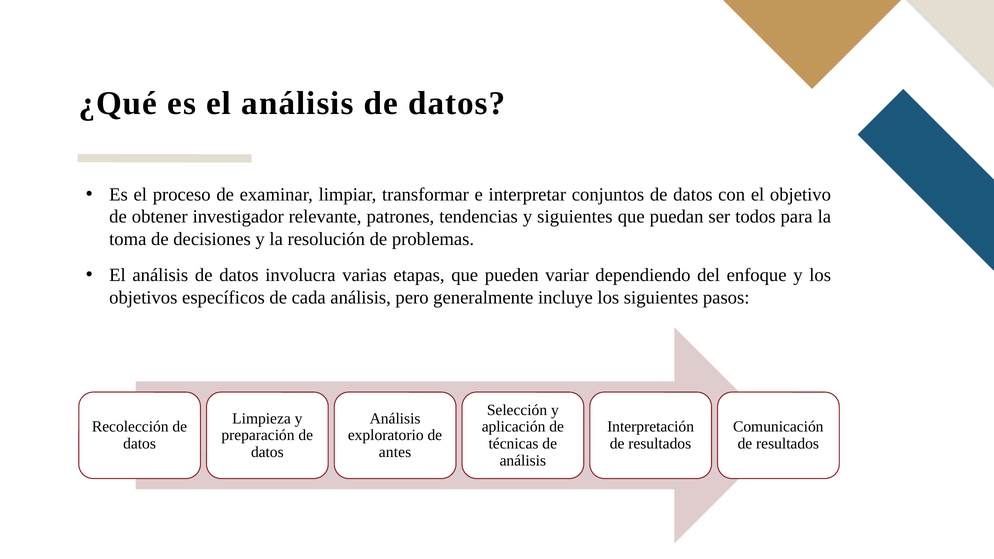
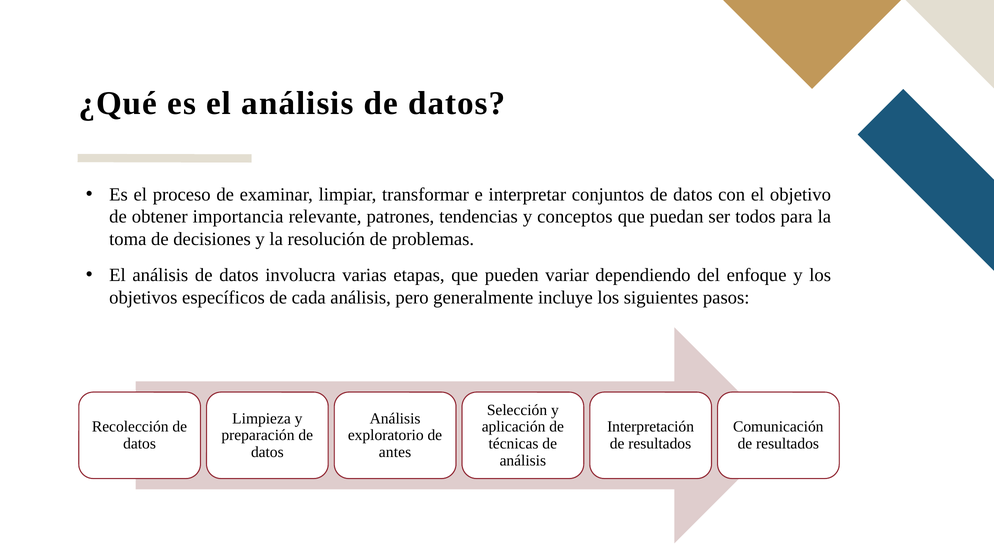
investigador: investigador -> importancia (238, 217)
y siguientes: siguientes -> conceptos (575, 217)
